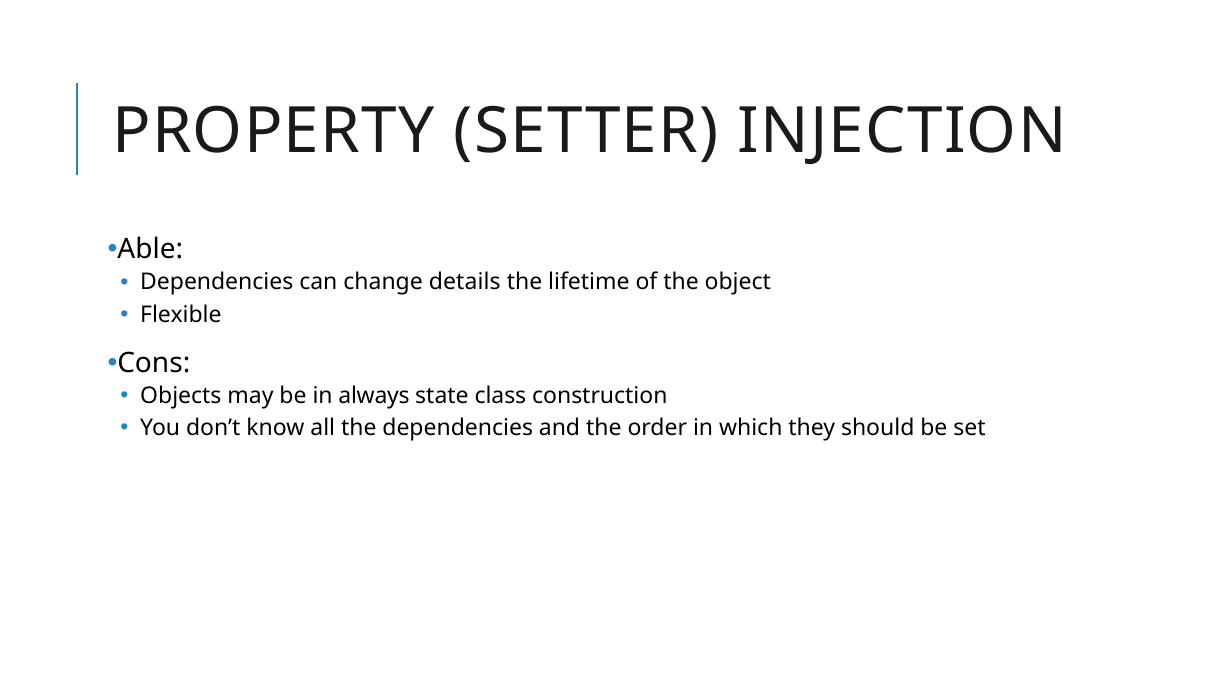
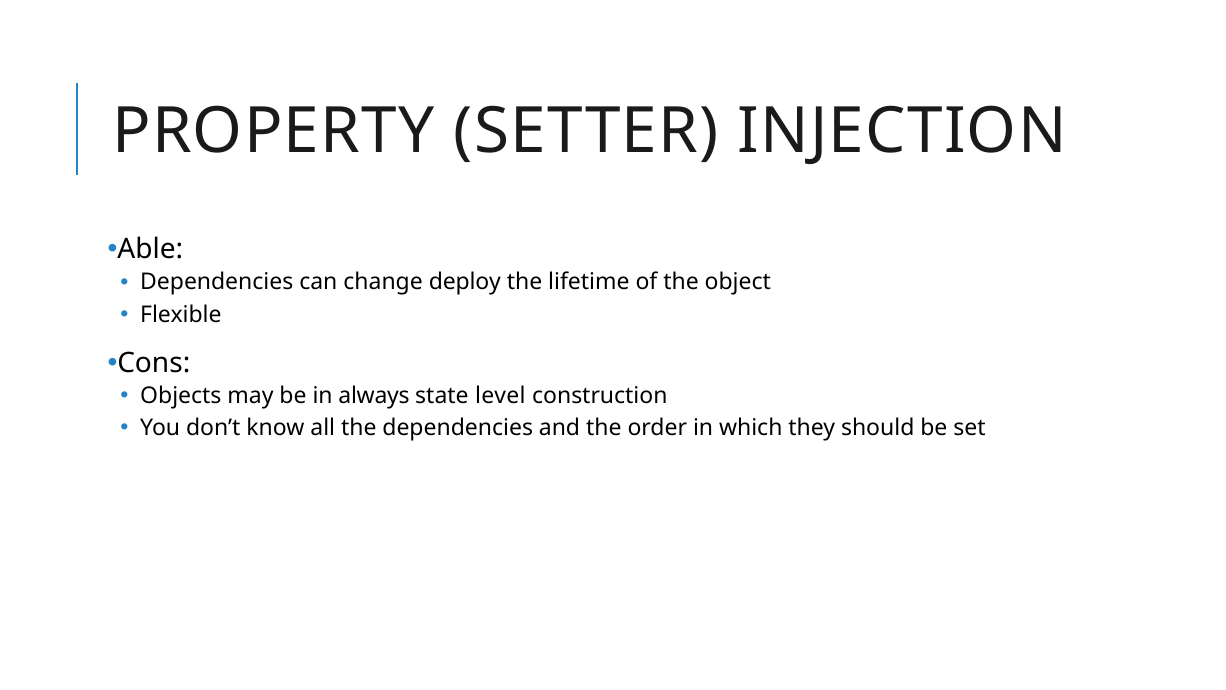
details: details -> deploy (465, 282)
class: class -> level (500, 395)
